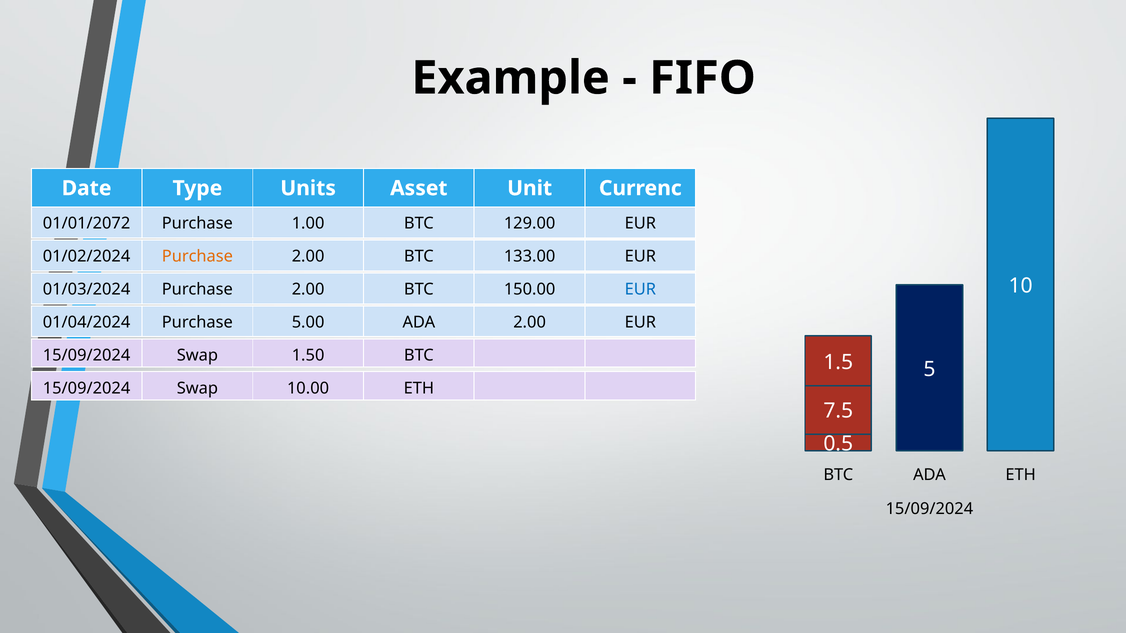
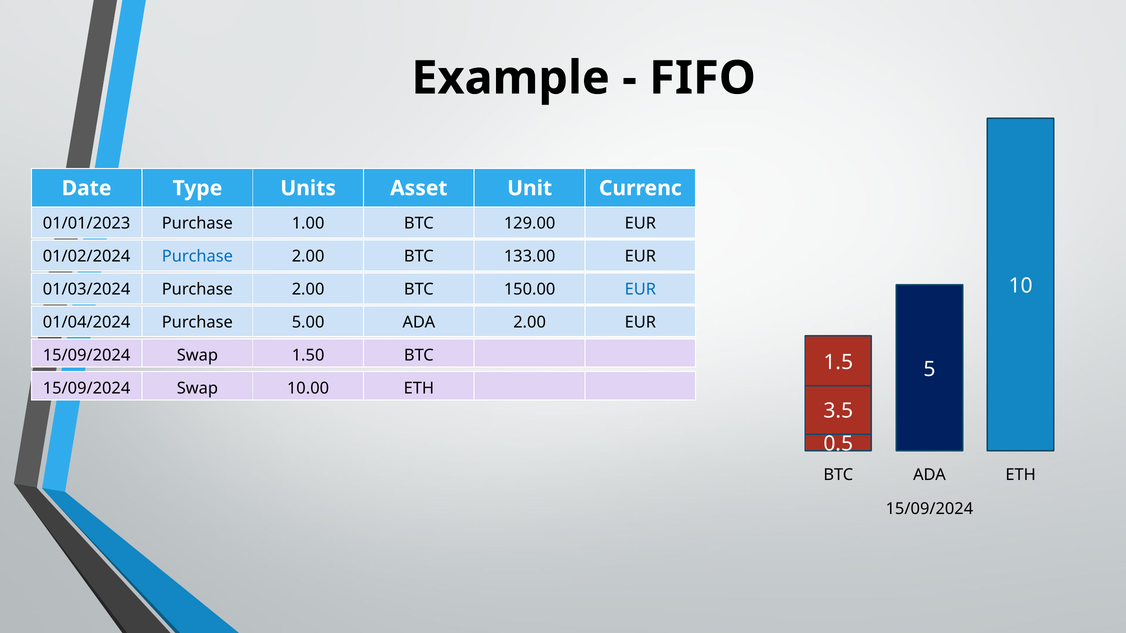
01/01/2072: 01/01/2072 -> 01/01/2023 (87, 224)
Purchase colour: orange -> blue (197, 257)
7.5: 7.5 -> 3.5 (838, 411)
